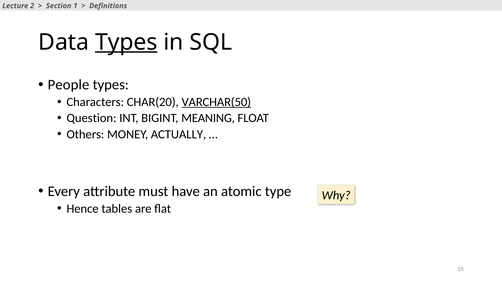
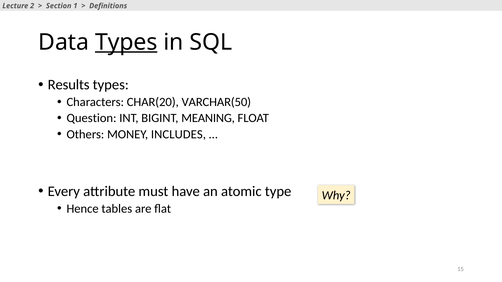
People: People -> Results (69, 85)
VARCHAR(50 underline: present -> none (216, 102)
ACTUALLY: ACTUALLY -> INCLUDES (178, 134)
